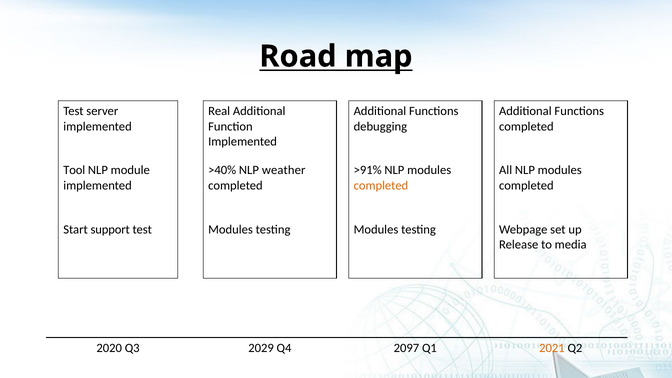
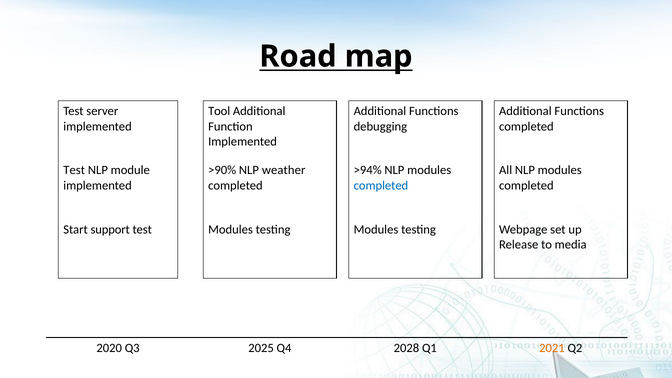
Real: Real -> Tool (219, 111)
Tool: Tool -> Test (74, 170)
>40%: >40% -> >90% (222, 170)
>91%: >91% -> >94% (368, 170)
completed colour: orange -> blue (381, 186)
2029: 2029 -> 2025 (261, 348)
2097: 2097 -> 2028 (406, 348)
